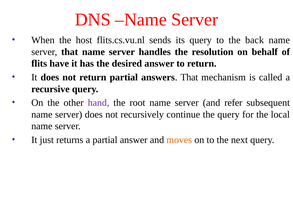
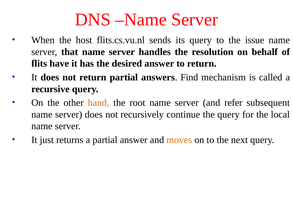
back: back -> issue (255, 40)
answers That: That -> Find (189, 77)
hand colour: purple -> orange (99, 103)
